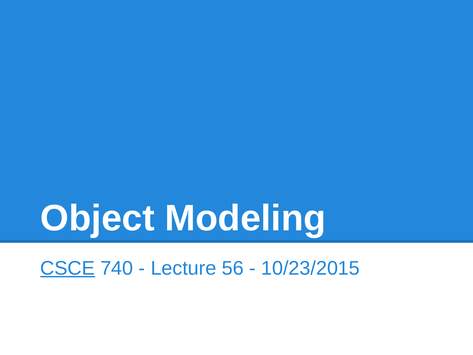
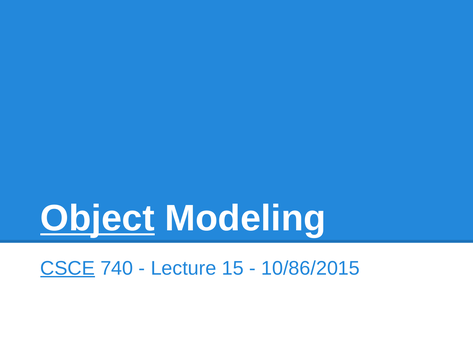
Object underline: none -> present (97, 218)
56: 56 -> 15 (233, 268)
10/23/2015: 10/23/2015 -> 10/86/2015 (311, 268)
